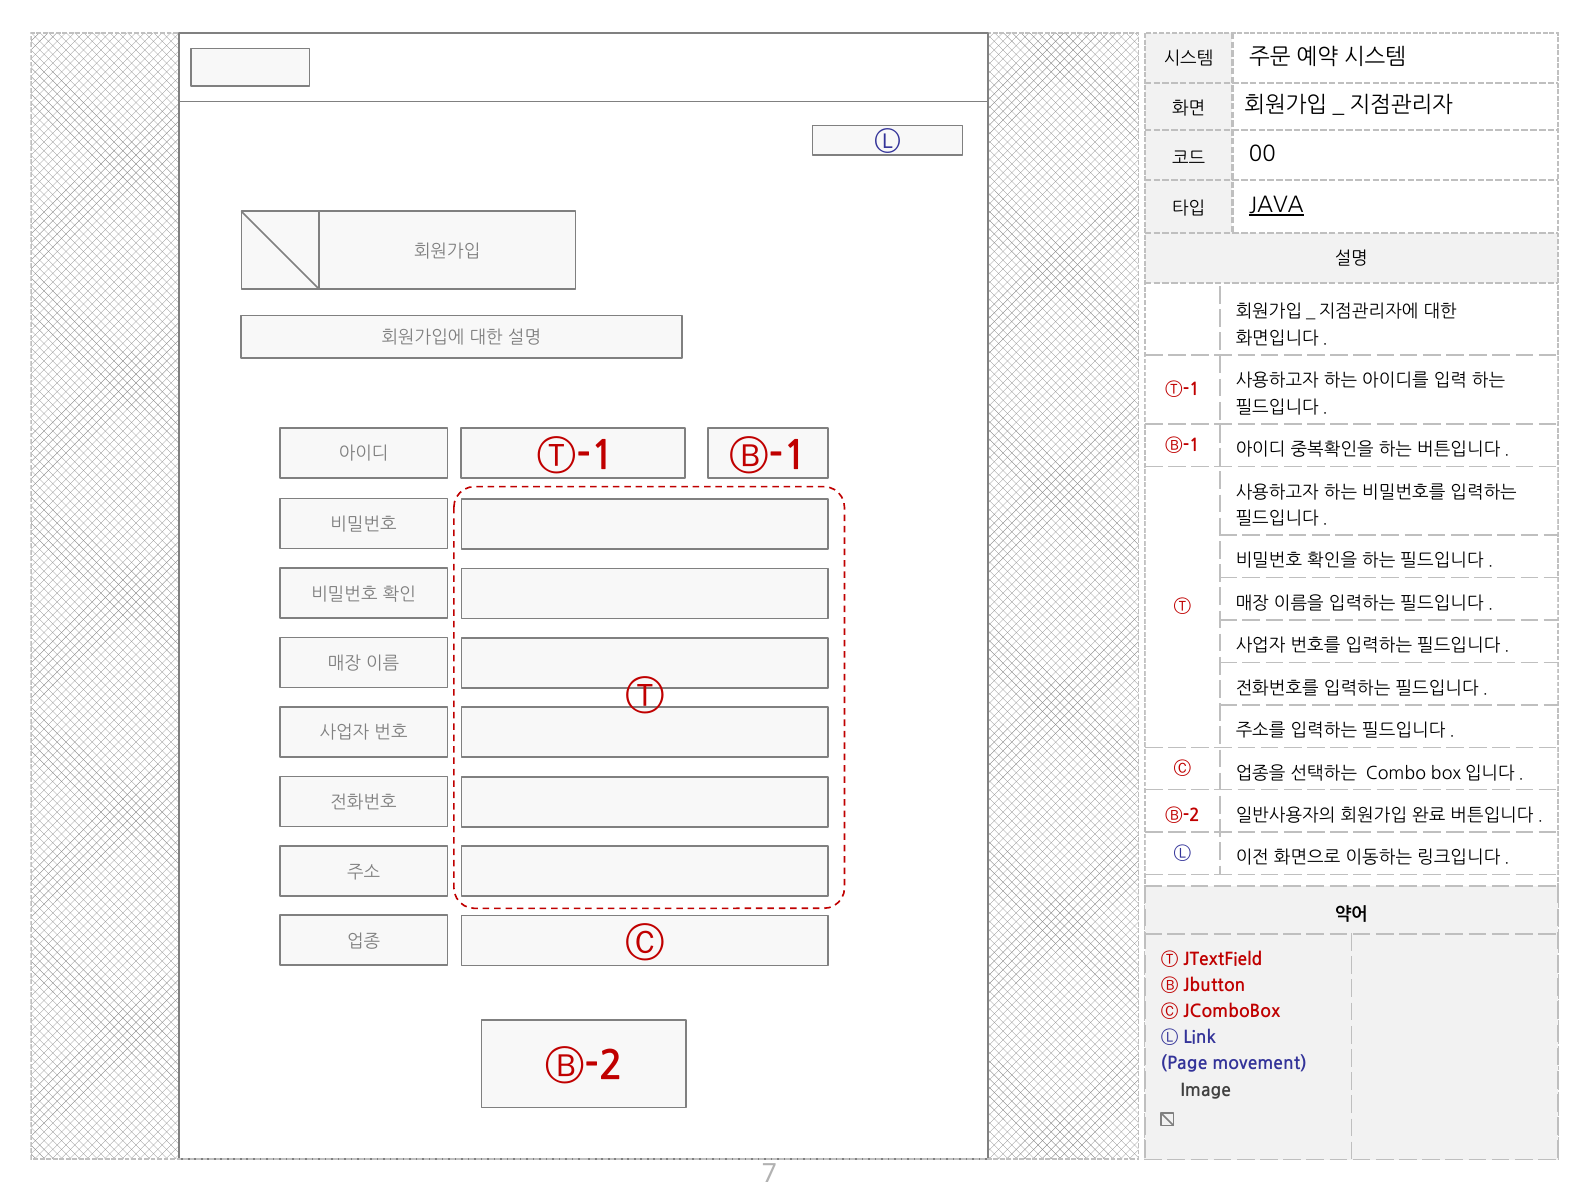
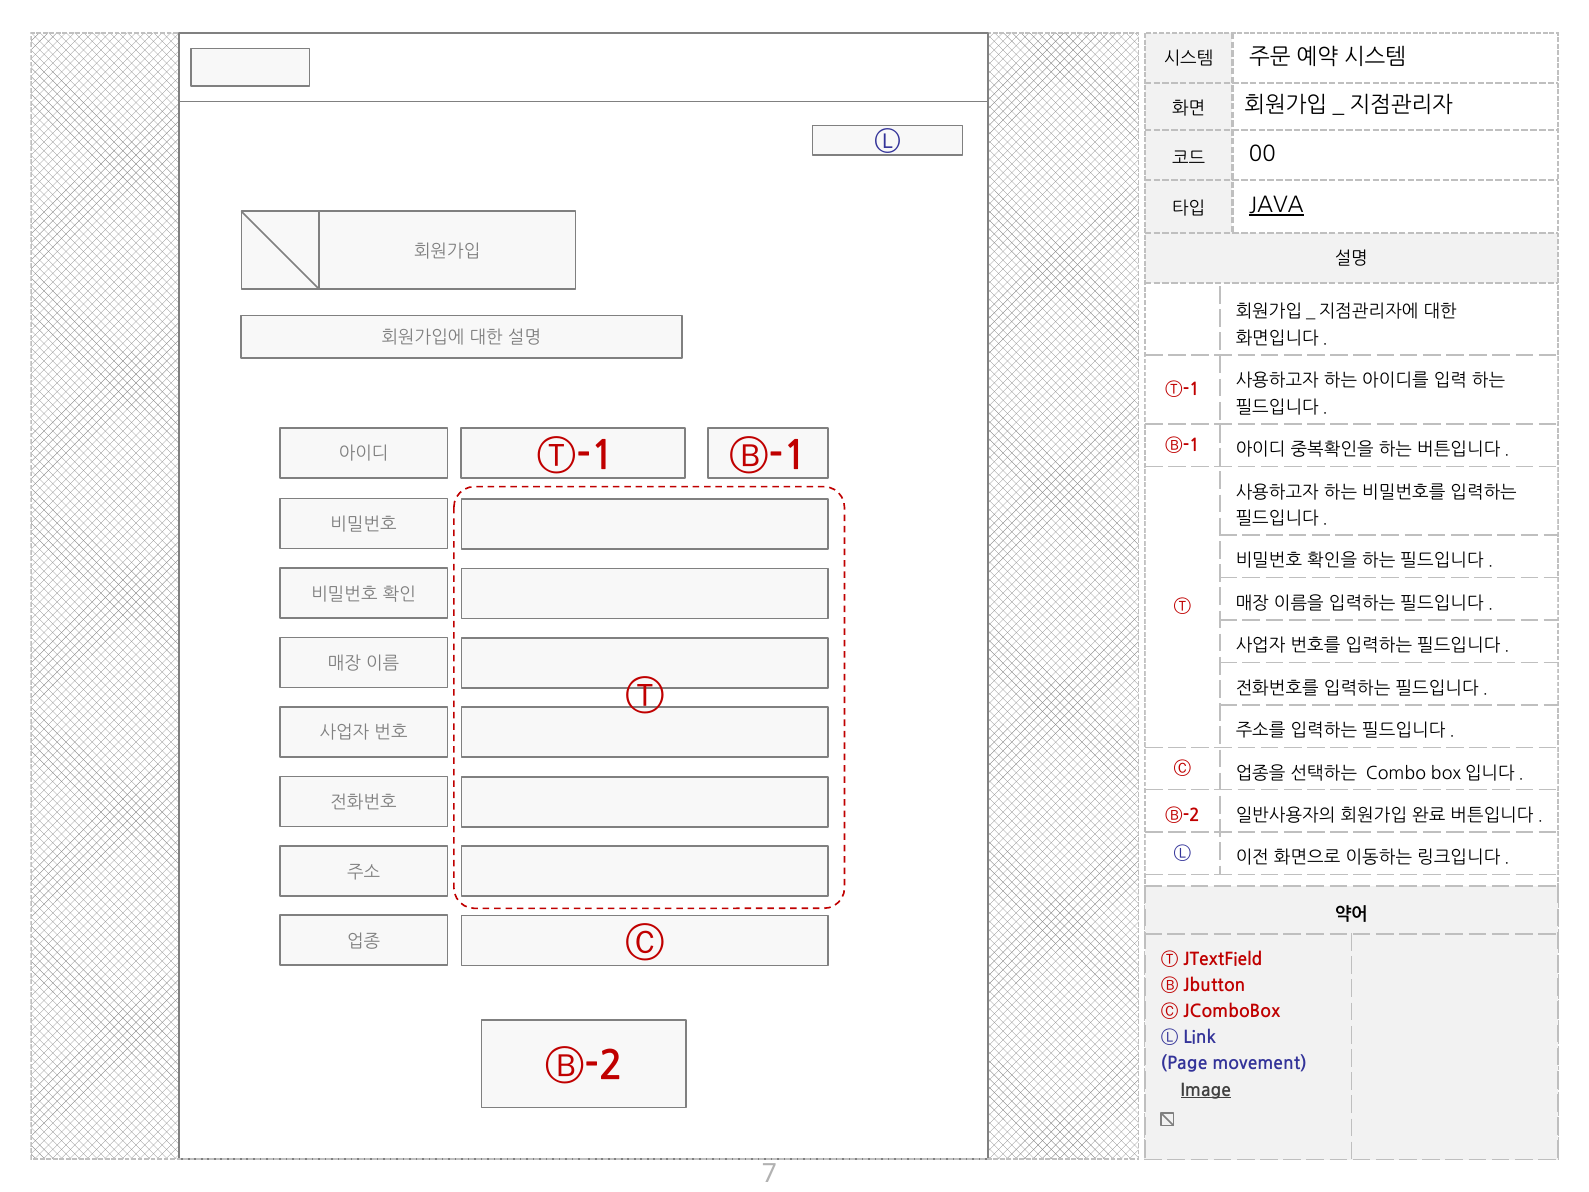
Image underline: none -> present (1206, 1090)
